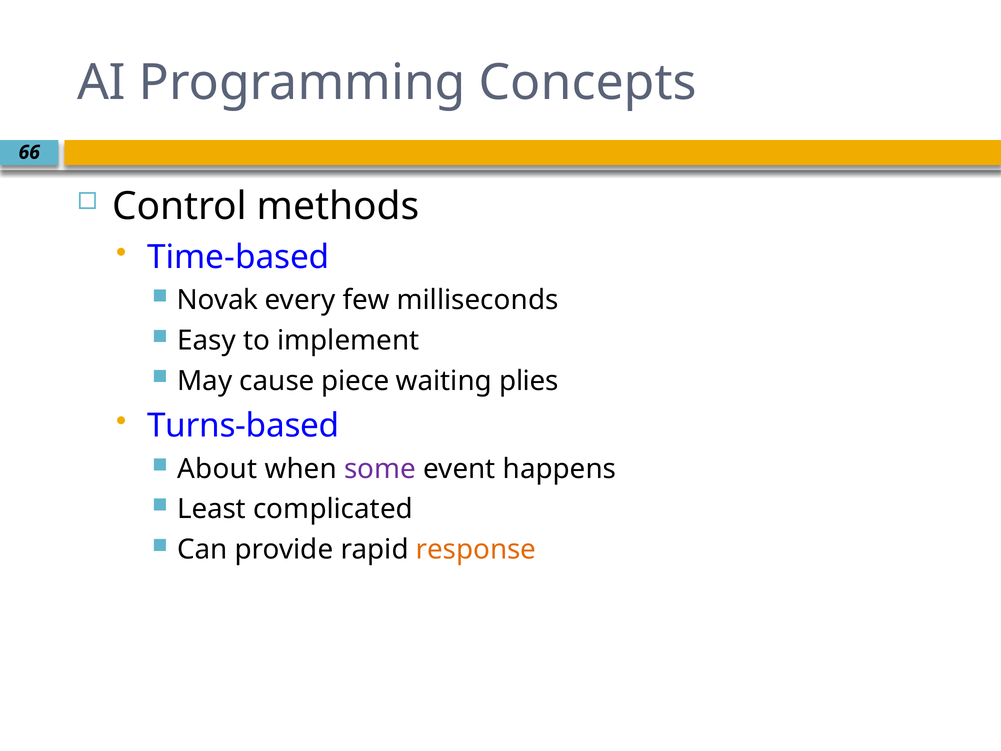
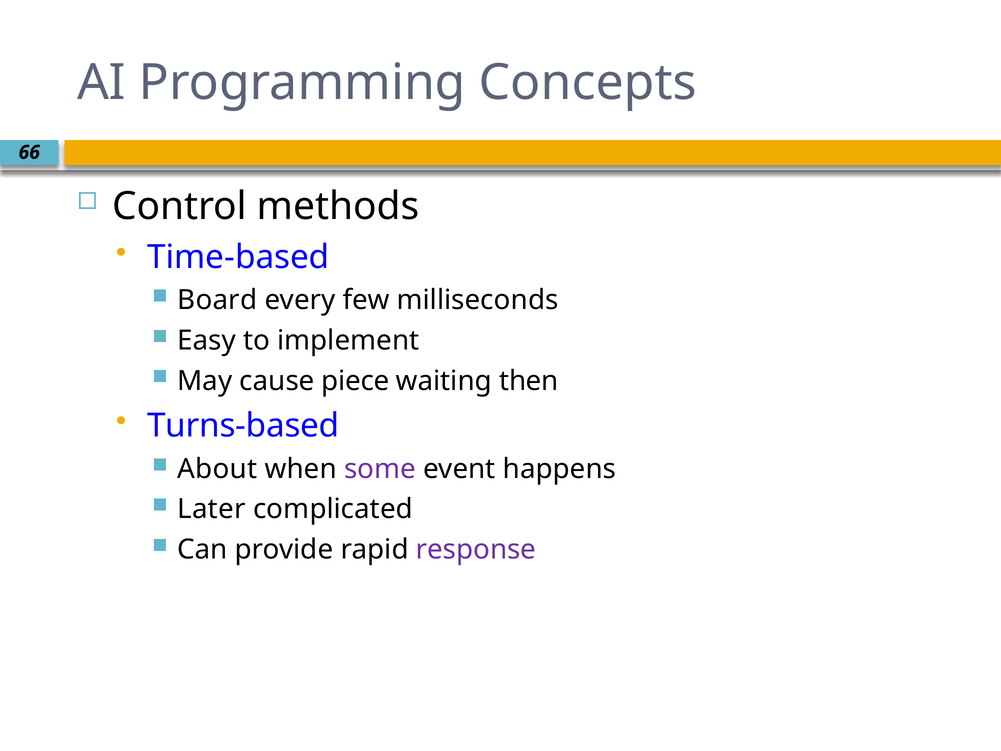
Novak: Novak -> Board (217, 300)
plies: plies -> then (529, 381)
Least: Least -> Later (211, 509)
response colour: orange -> purple (476, 549)
